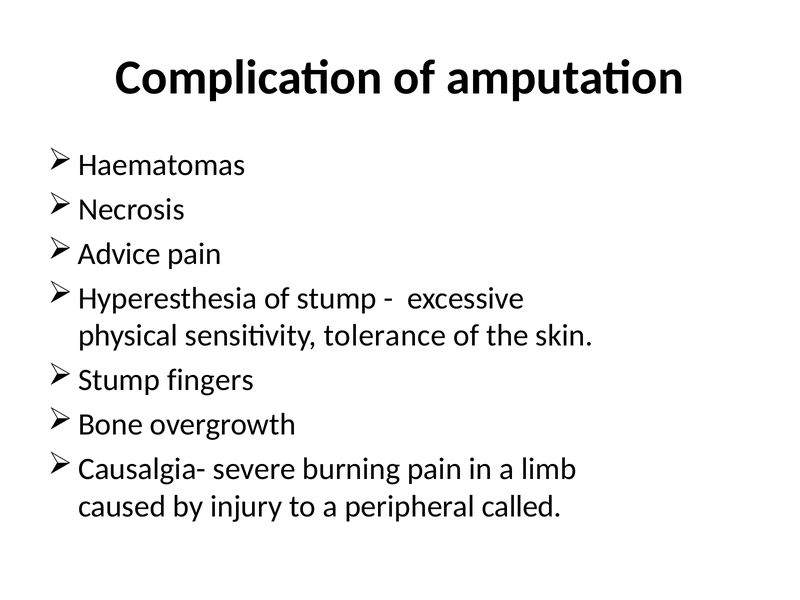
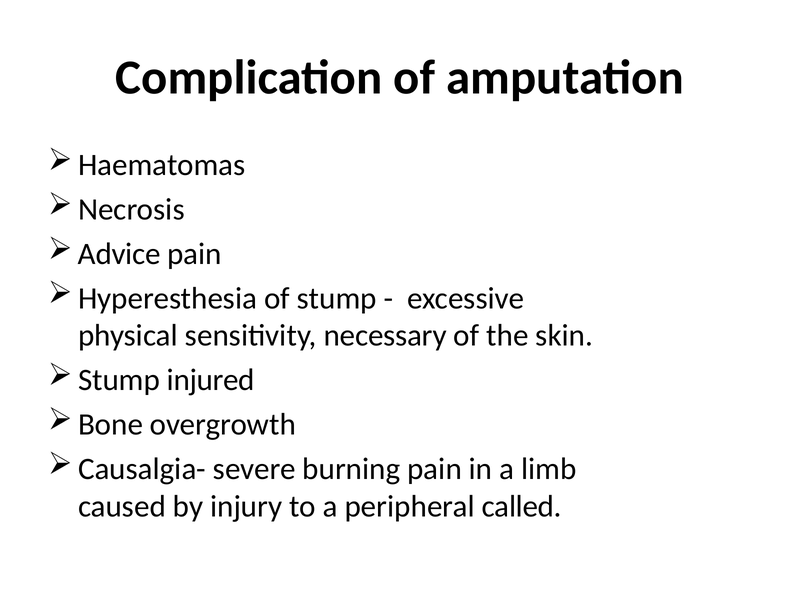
tolerance: tolerance -> necessary (385, 336)
fingers: fingers -> injured (211, 380)
